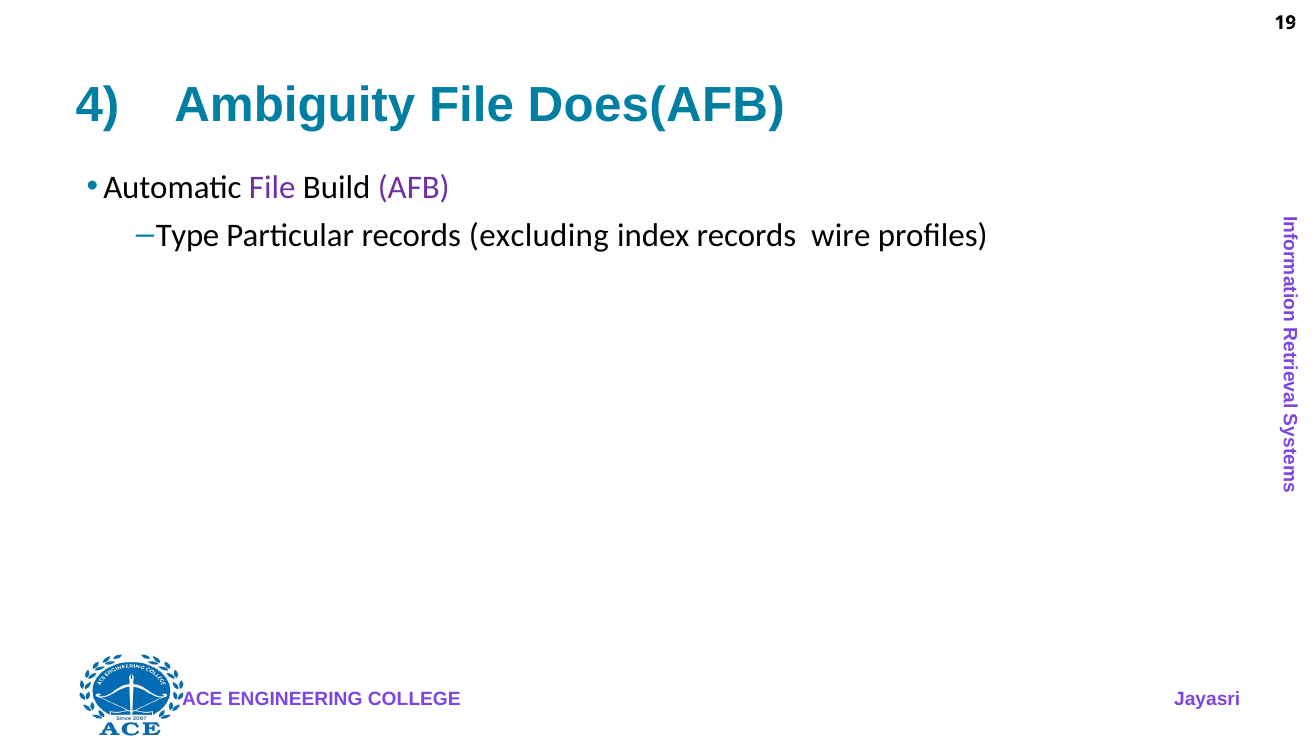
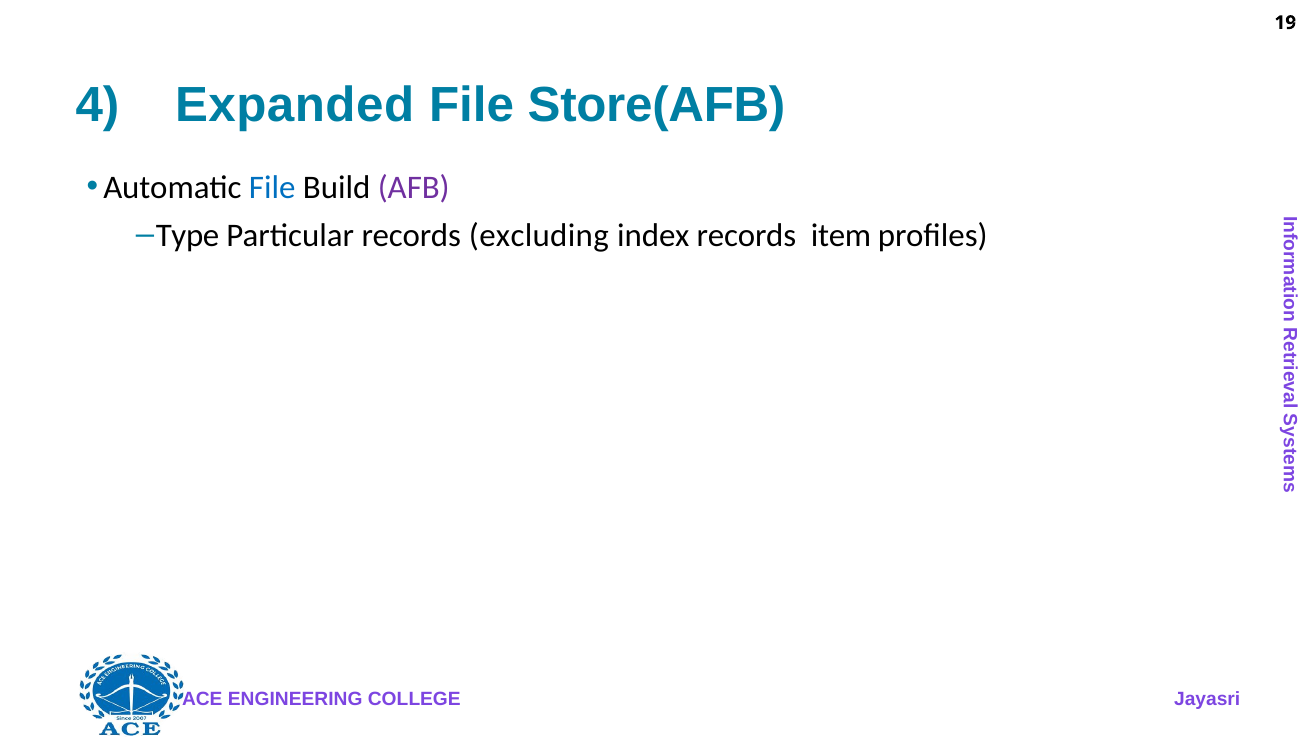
Ambiguity: Ambiguity -> Expanded (295, 106)
Does(AFB: Does(AFB -> Store(AFB (657, 106)
File colour: purple -> blue (272, 188)
wire: wire -> item (841, 235)
